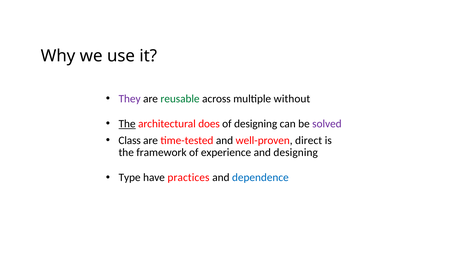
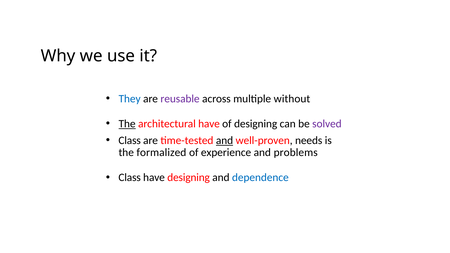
They colour: purple -> blue (130, 99)
reusable colour: green -> purple (180, 99)
architectural does: does -> have (209, 124)
and underline: none -> present (225, 140)
direct: direct -> needs (309, 140)
framework: framework -> formalized (161, 153)
and designing: designing -> problems (296, 153)
Type: Type -> Class (130, 178)
have practices: practices -> designing (189, 178)
